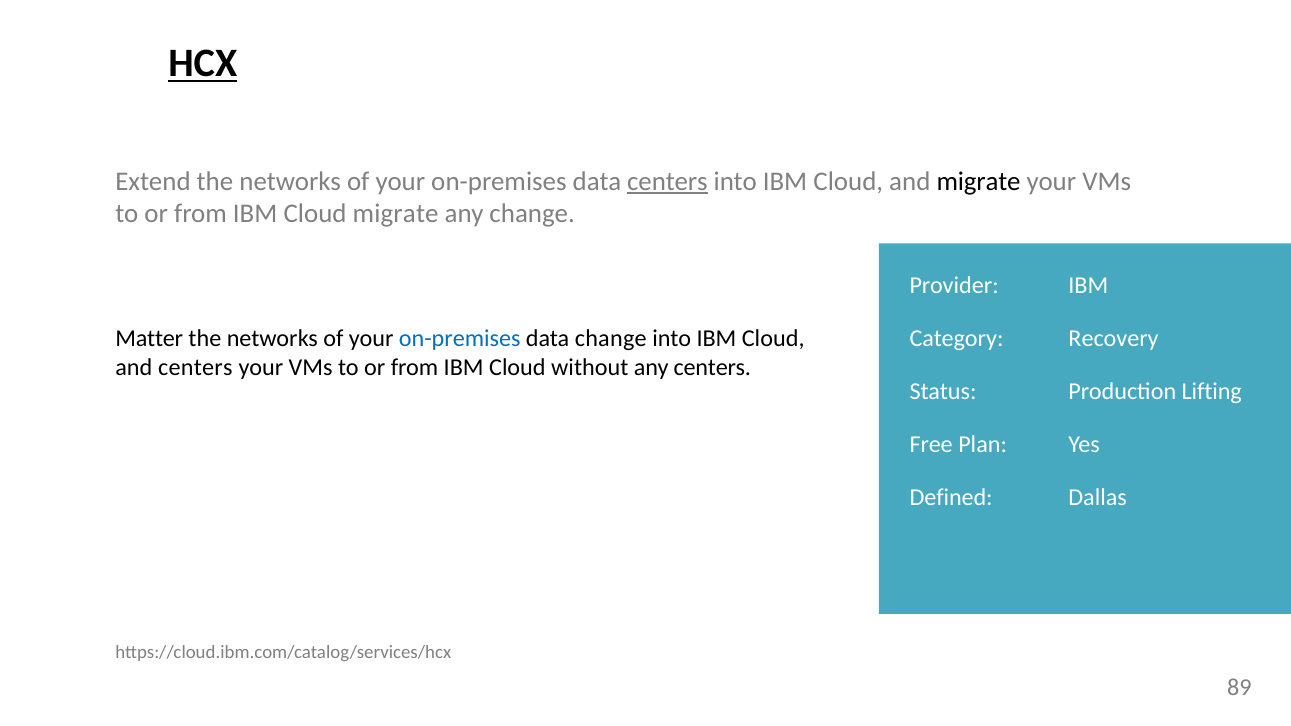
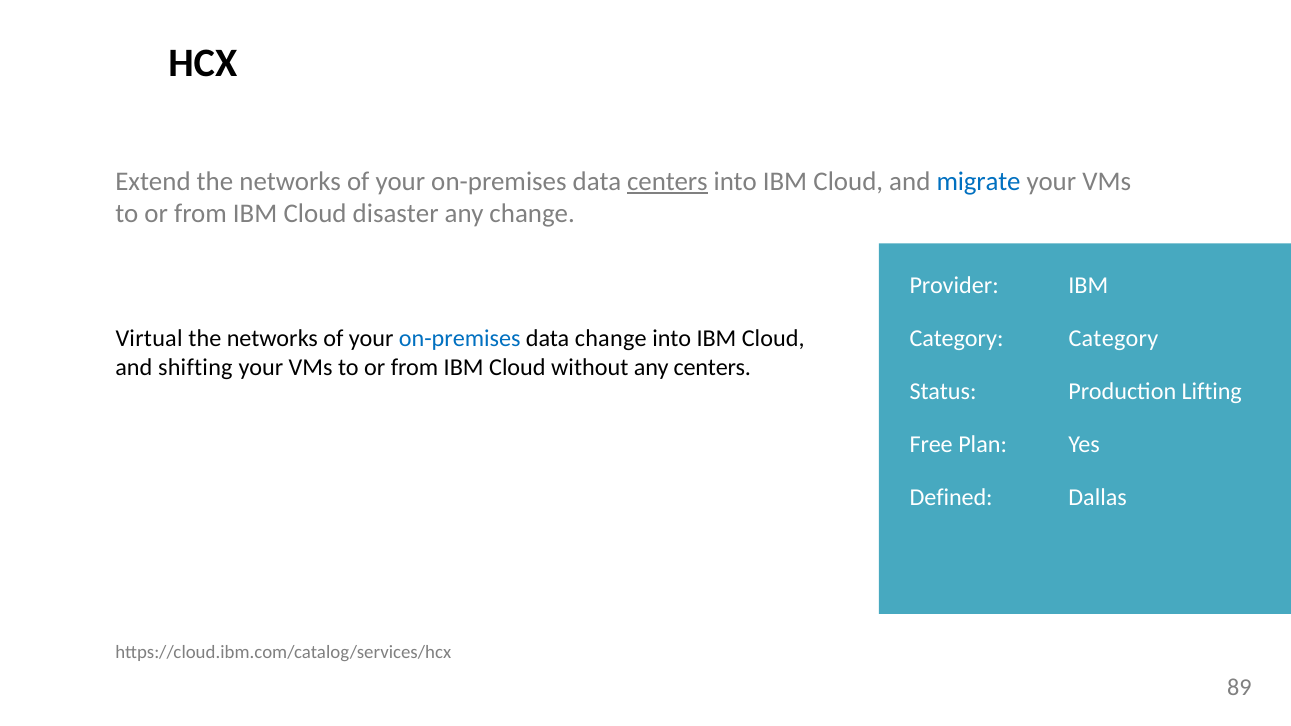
HCX underline: present -> none (203, 64)
migrate colour: black -> blue (979, 182)
Cloud migrate: migrate -> disaster (396, 214)
Matter: Matter -> Virtual (149, 339)
Category Recovery: Recovery -> Category (1113, 339)
and centers: centers -> shifting (195, 368)
